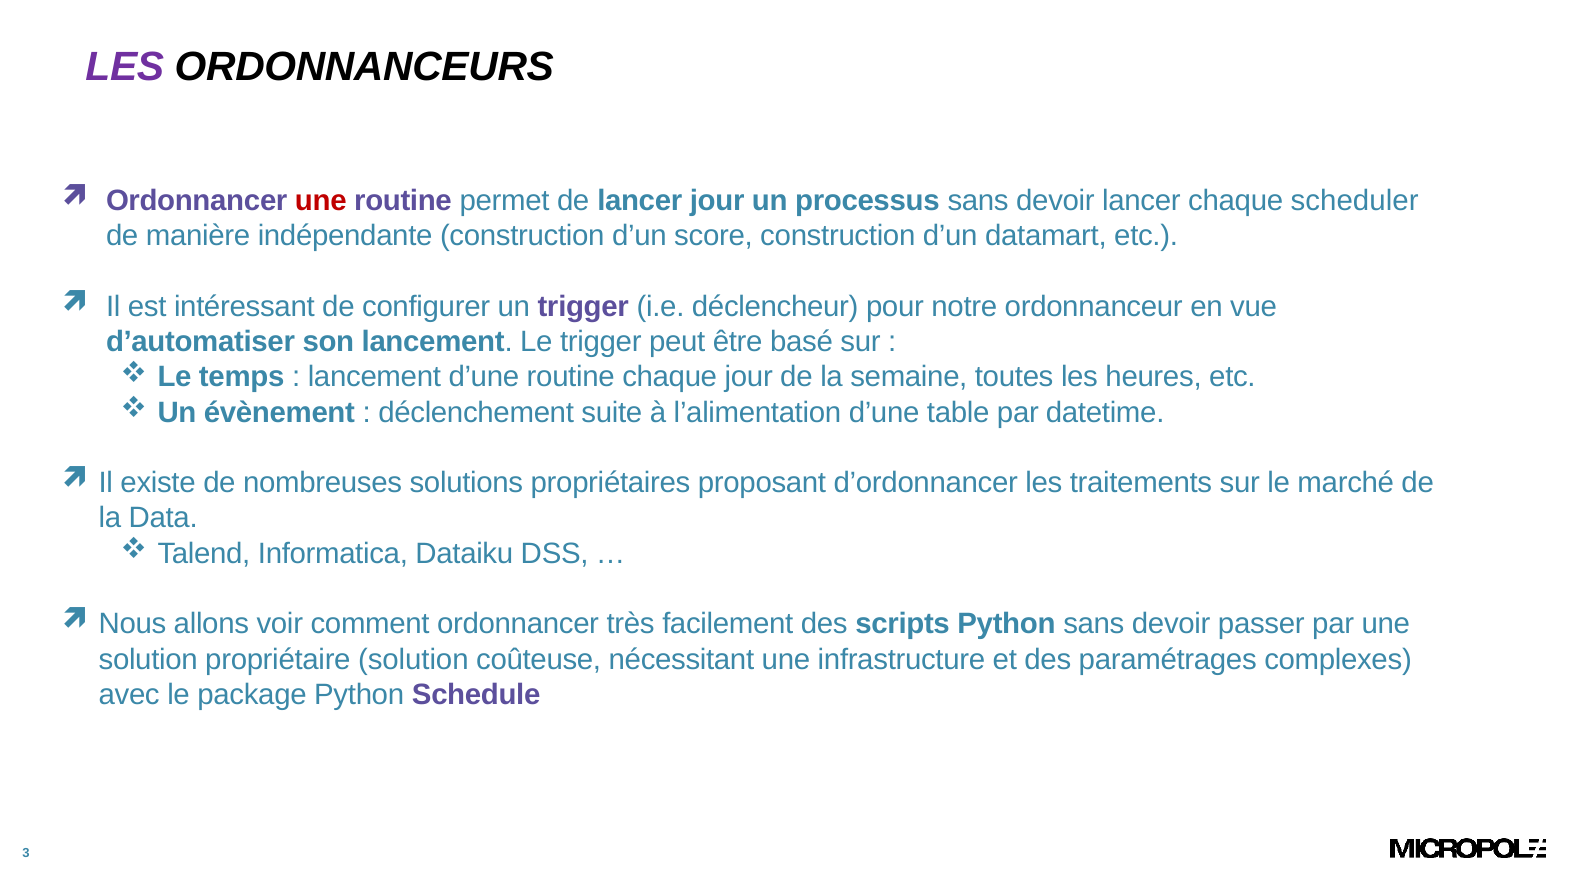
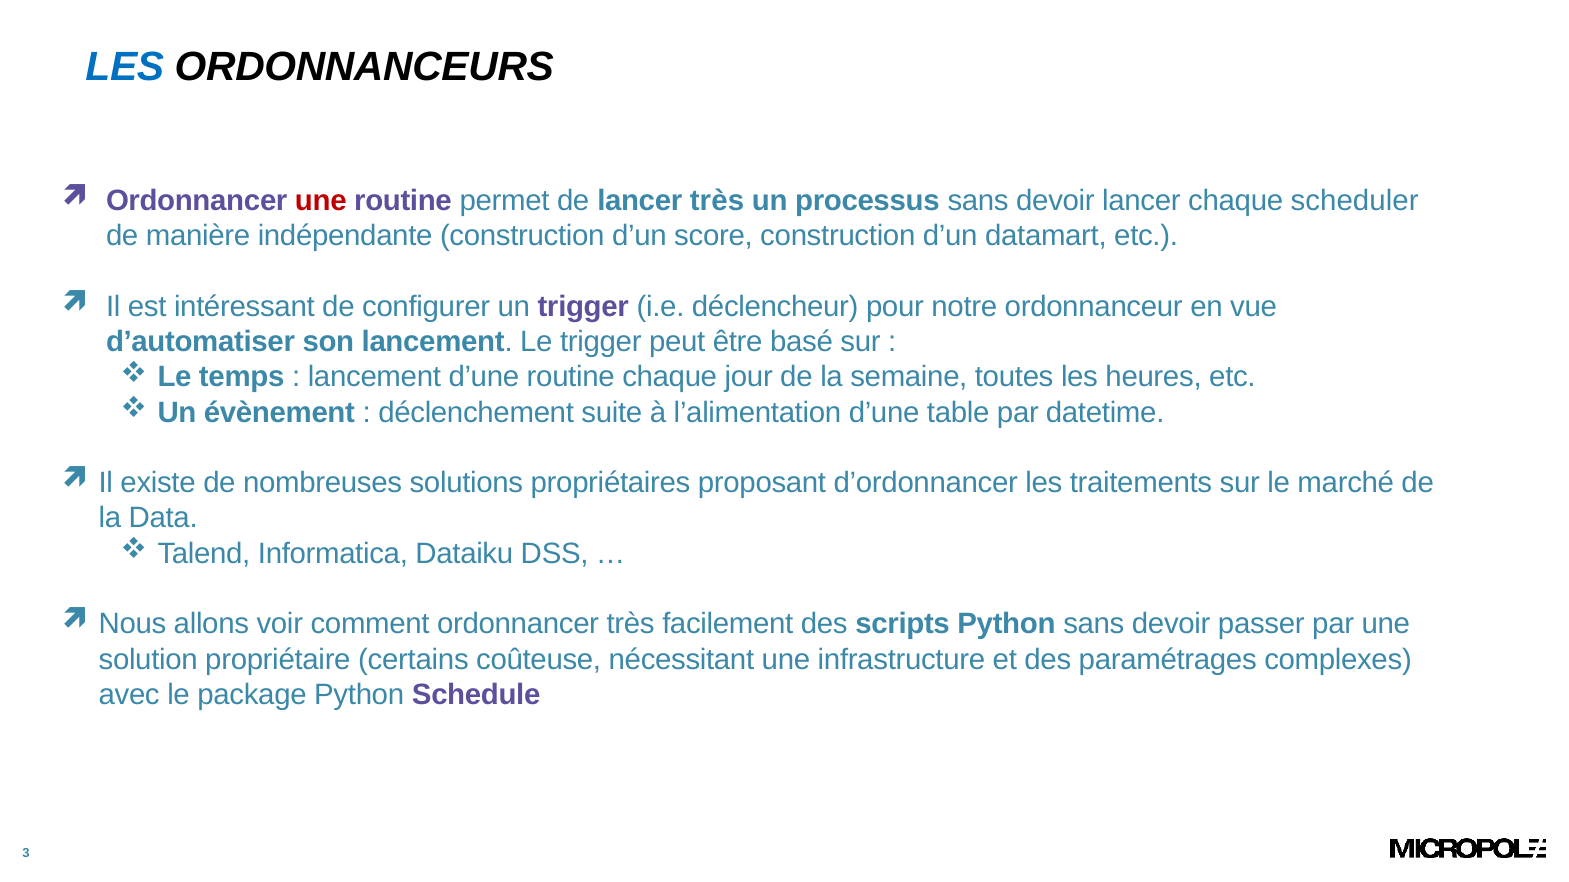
LES colour: purple -> blue (125, 67)
lancer jour: jour -> très (717, 201)
propriétaire solution: solution -> certains (413, 660)
